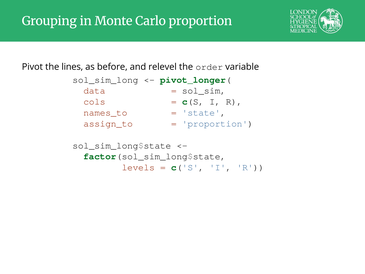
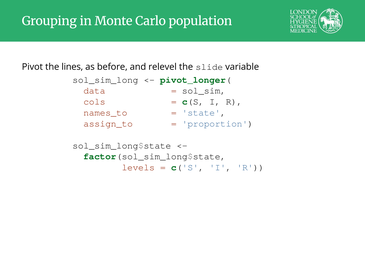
Carlo proportion: proportion -> population (200, 21)
order: order -> slide (209, 67)
